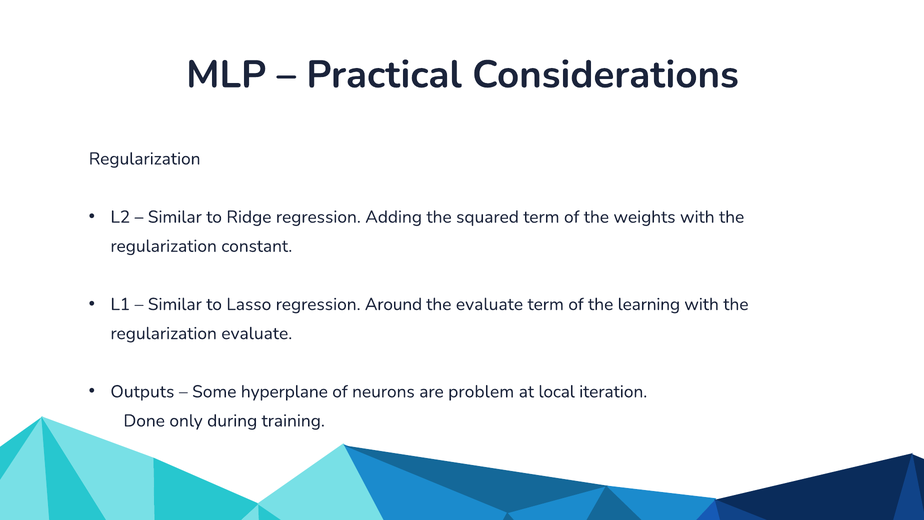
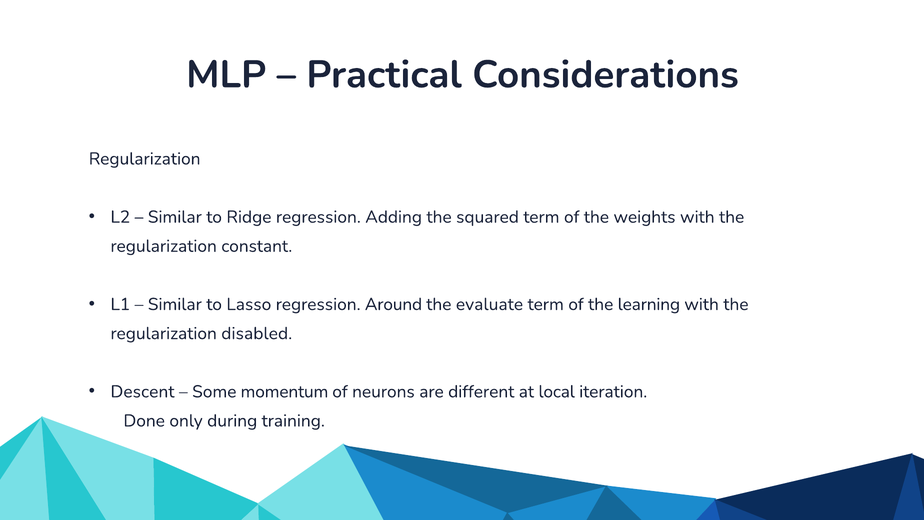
regularization evaluate: evaluate -> disabled (257, 333)
Outputs: Outputs -> Descent (142, 392)
hyperplane: hyperplane -> momentum (284, 392)
problem: problem -> different (481, 392)
